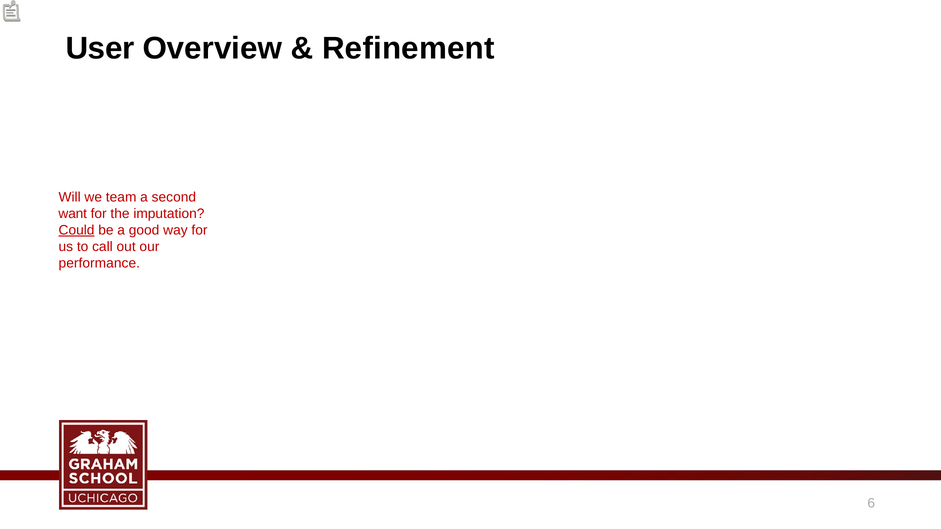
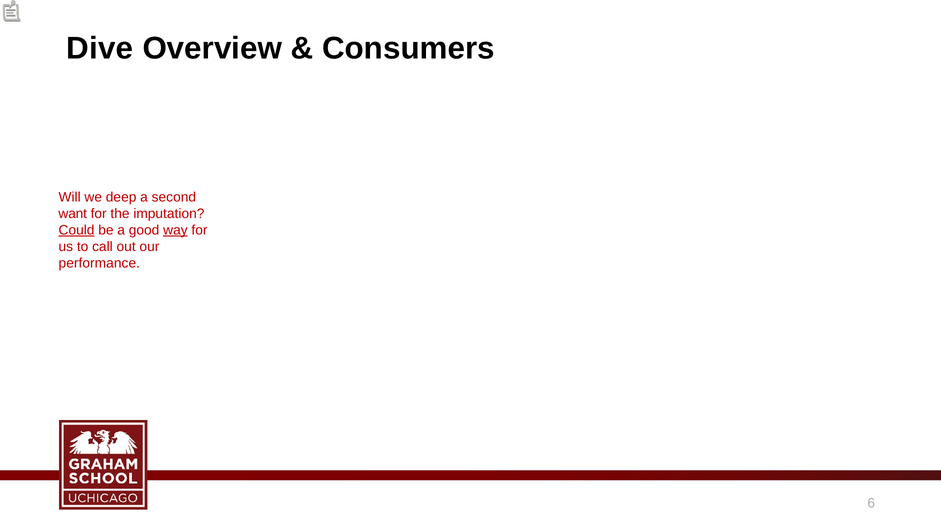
User: User -> Dive (100, 48)
Refinement: Refinement -> Consumers (408, 48)
team: team -> deep (121, 197)
way underline: none -> present (175, 230)
